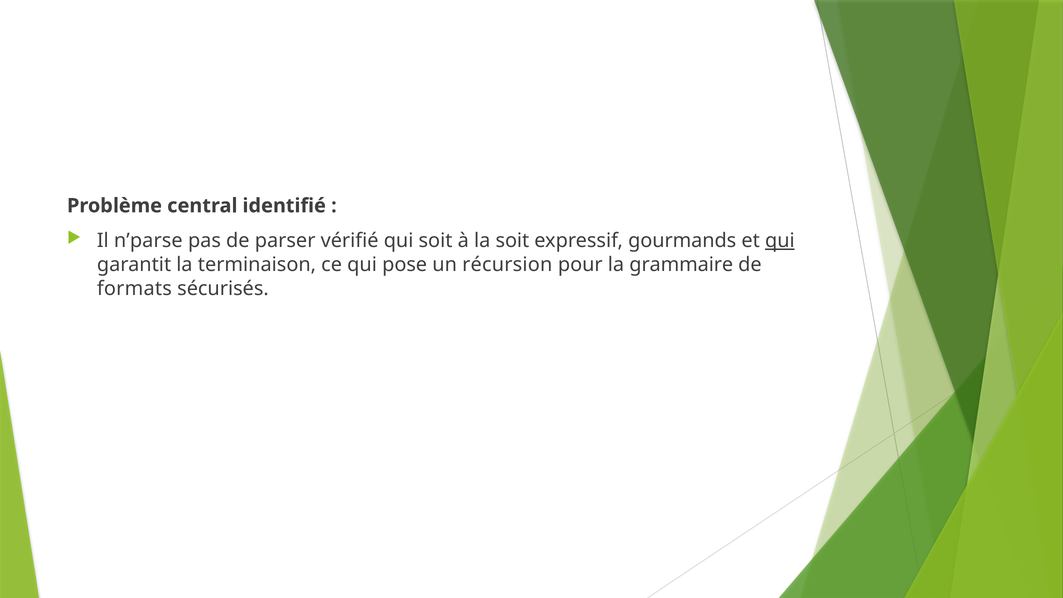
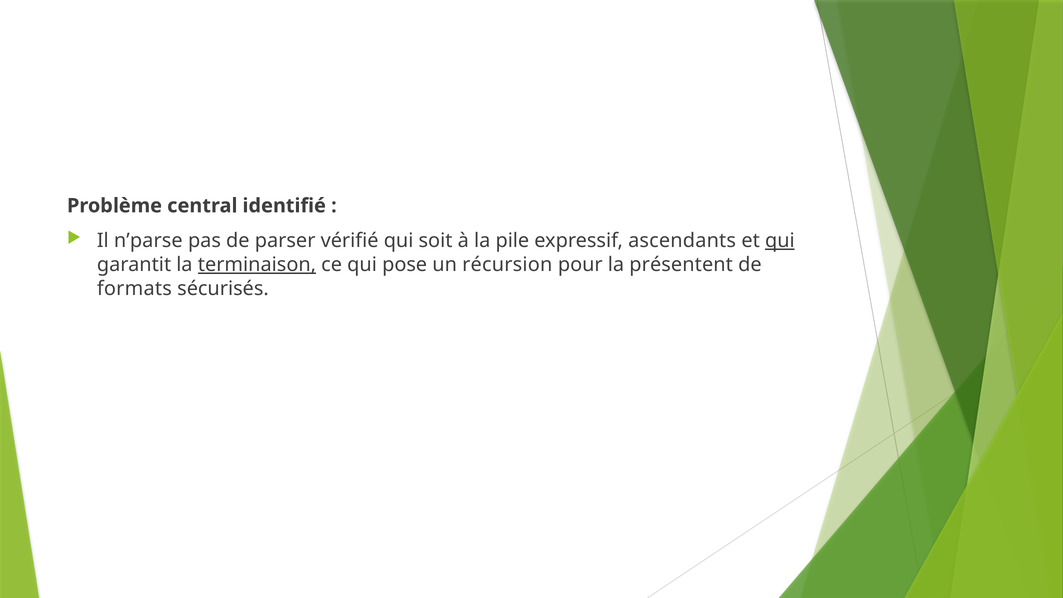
la soit: soit -> pile (512, 241)
gourmands: gourmands -> ascendants (682, 241)
terminaison underline: none -> present (257, 265)
grammaire: grammaire -> présentent (681, 265)
